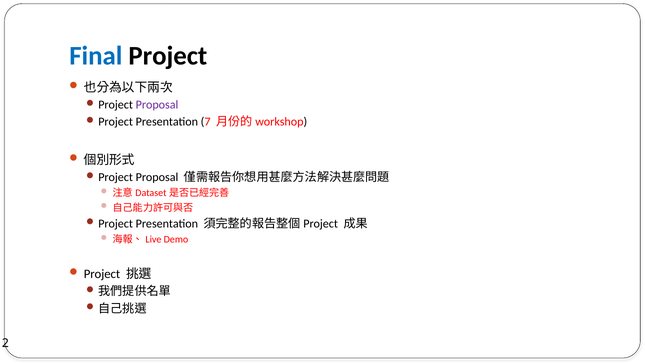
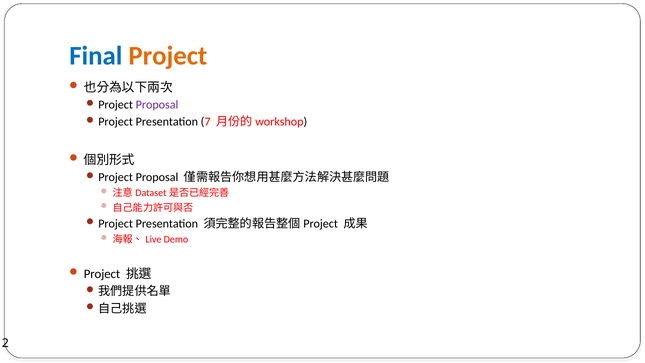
Project colour: black -> orange (168, 56)
